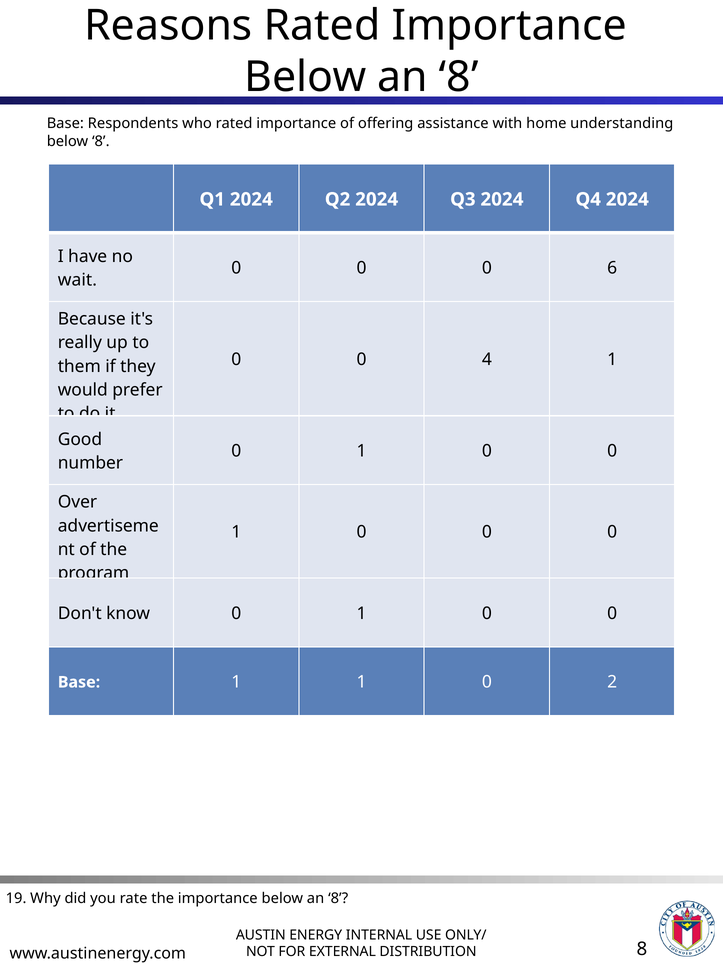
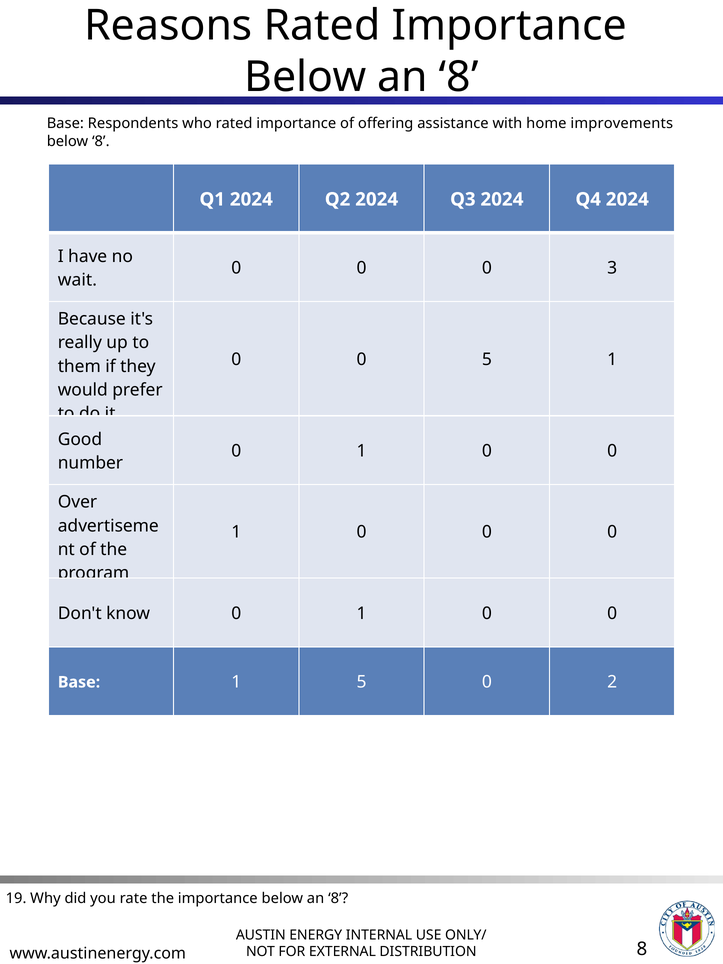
understanding: understanding -> improvements (622, 124)
6: 6 -> 3 (612, 268)
0 4: 4 -> 5 (487, 360)
1 1: 1 -> 5 (362, 682)
